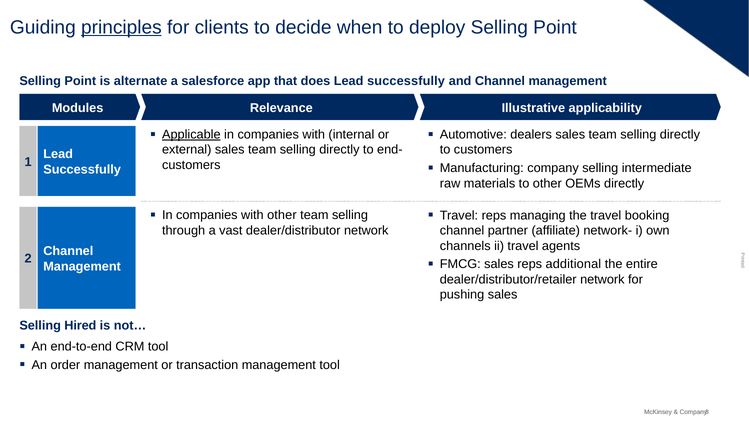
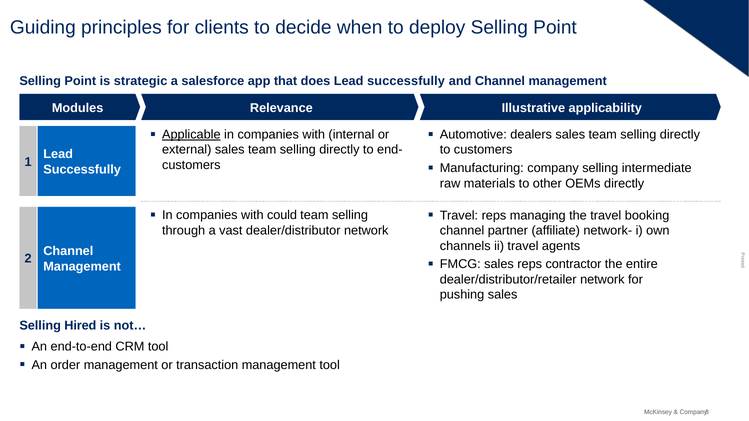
principles underline: present -> none (121, 27)
alternate: alternate -> strategic (141, 81)
with other: other -> could (282, 215)
additional: additional -> contractor (573, 264)
